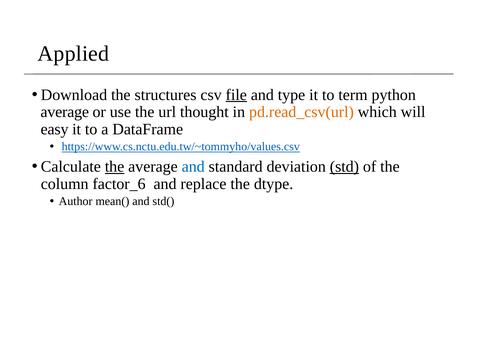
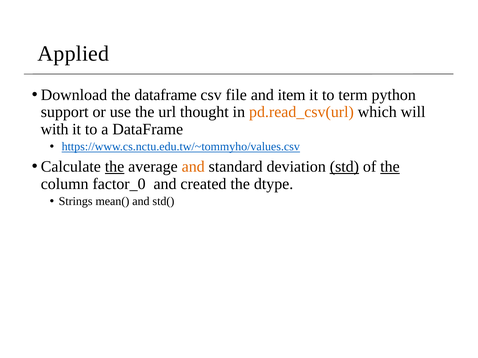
the structures: structures -> dataframe (166, 95)
file underline: present -> none (236, 95)
type: type -> item (292, 95)
average: average -> support (65, 112)
easy: easy -> with (55, 129)
and colour: blue -> orange (193, 167)
the underline: none -> present (390, 167)
factor_6: factor_6 -> factor_0 (119, 184)
replace: replace -> created (203, 184)
Author: Author -> Strings (76, 202)
